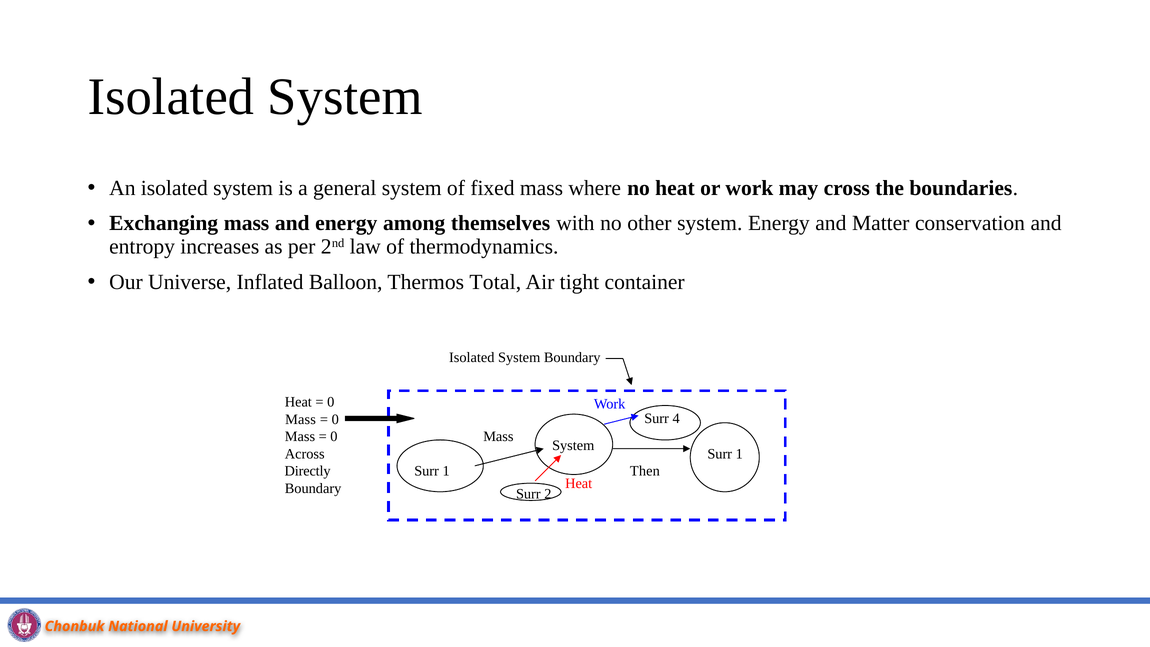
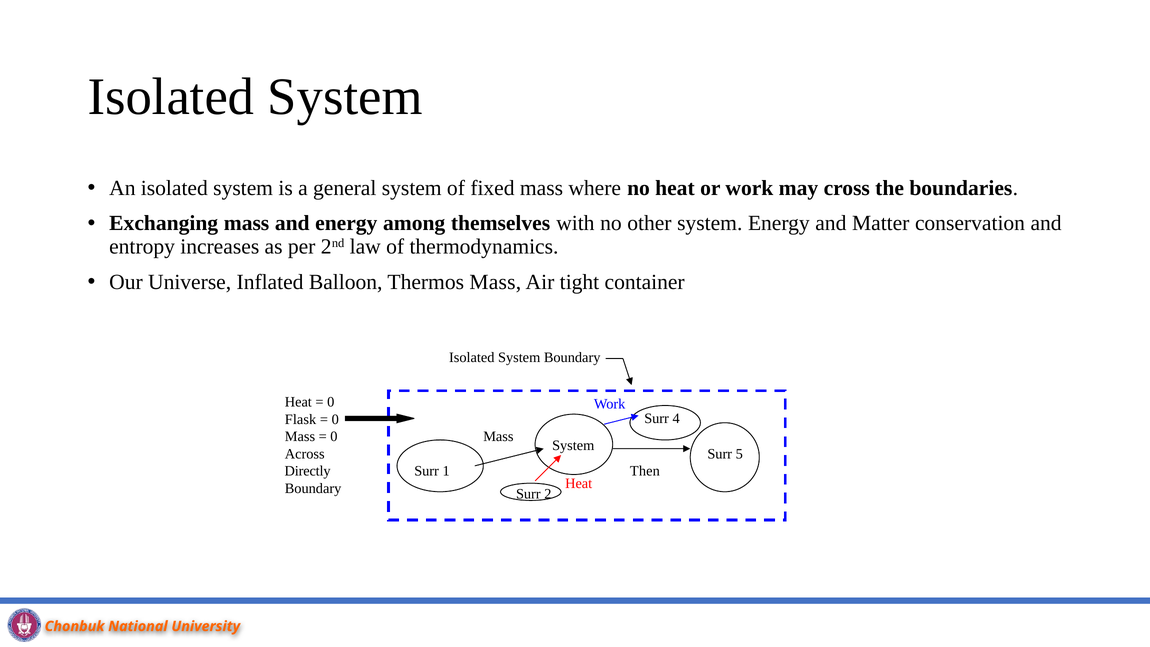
Thermos Total: Total -> Mass (495, 282)
Mass: Mass -> Flask (301, 419)
1: 1 -> 5 (739, 454)
